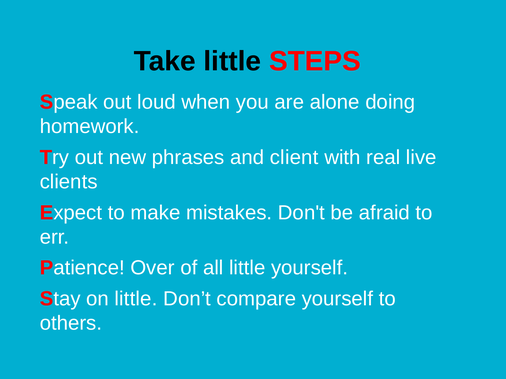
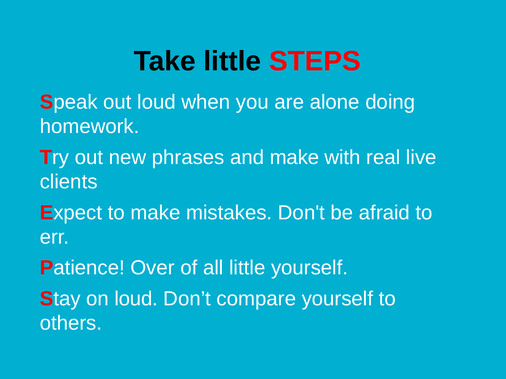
and client: client -> make (294, 158)
on little: little -> loud (136, 299)
